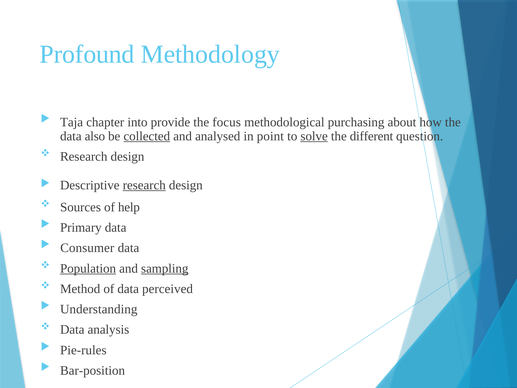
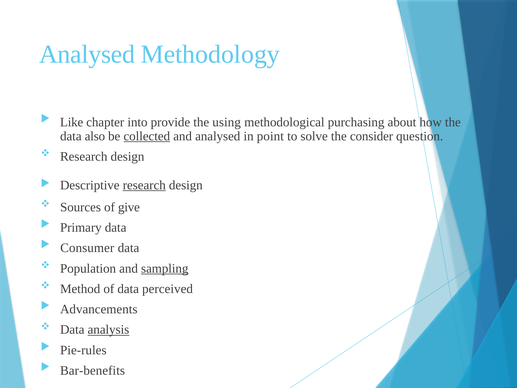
Profound: Profound -> Analysed (87, 54)
Taja: Taja -> Like (72, 122)
focus: focus -> using (227, 122)
solve underline: present -> none (314, 136)
different: different -> consider (372, 136)
help: help -> give (129, 207)
Population underline: present -> none (88, 268)
Understanding: Understanding -> Advancements (99, 309)
analysis underline: none -> present (108, 330)
Bar-position: Bar-position -> Bar-benefits (93, 370)
